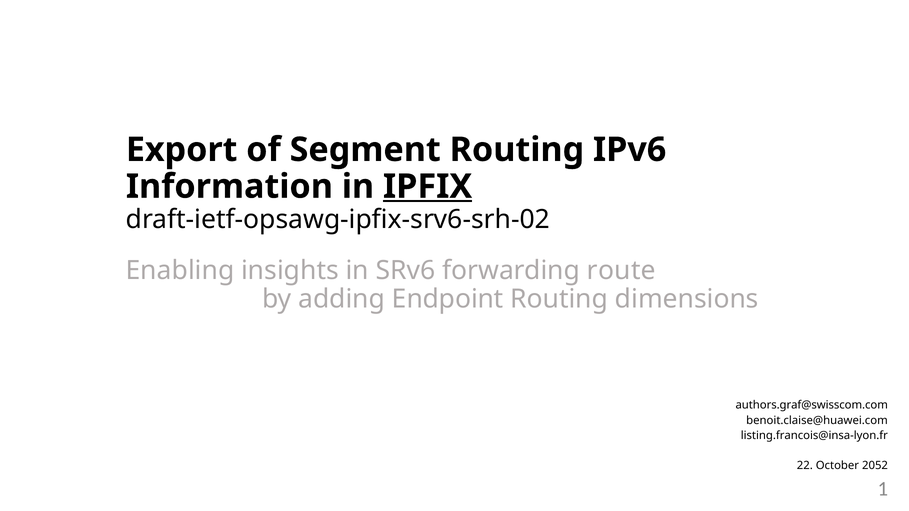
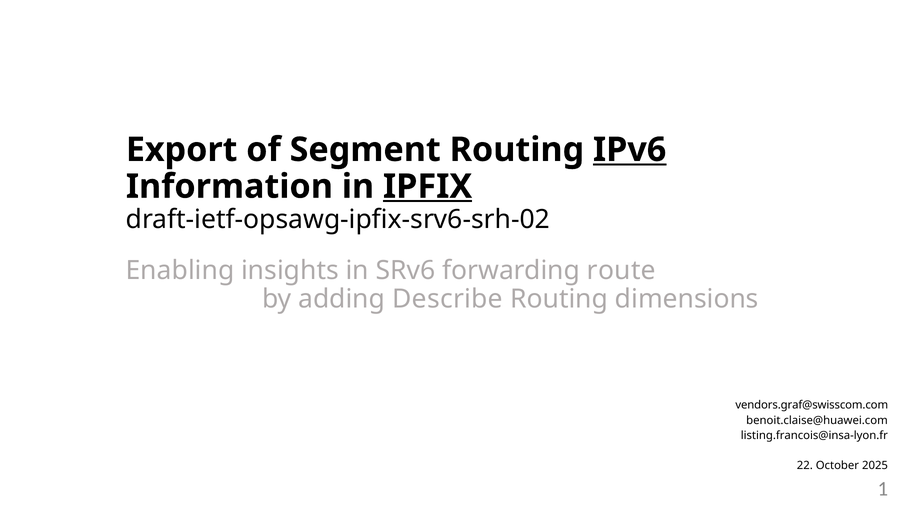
IPv6 underline: none -> present (630, 150)
Endpoint: Endpoint -> Describe (448, 299)
authors.graf@swisscom.com: authors.graf@swisscom.com -> vendors.graf@swisscom.com (812, 405)
2052: 2052 -> 2025 (875, 466)
